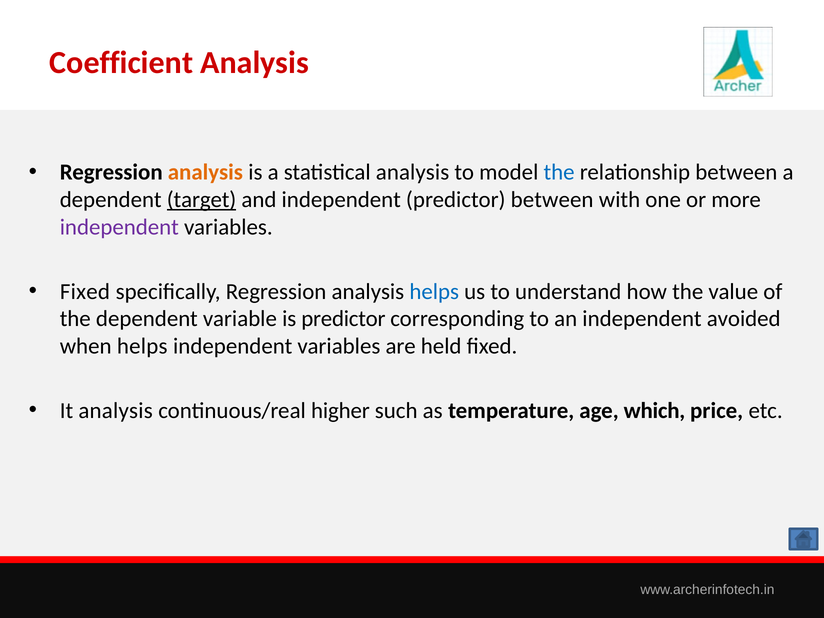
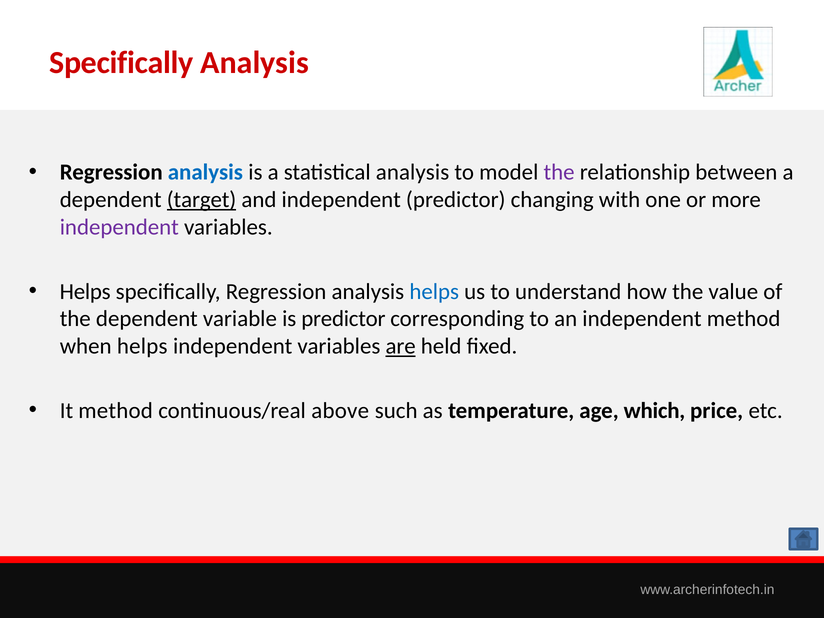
Coefficient: Coefficient -> Specifically (121, 63)
analysis colour: orange -> blue (205, 172)
the colour: blue -> purple (559, 172)
predictor between: between -> changing (552, 200)
Fixed: Fixed -> Helps (85, 291)
independent avoided: avoided -> method (744, 319)
are underline: none -> present (401, 346)
It analysis: analysis -> method (116, 411)
higher: higher -> above (340, 411)
